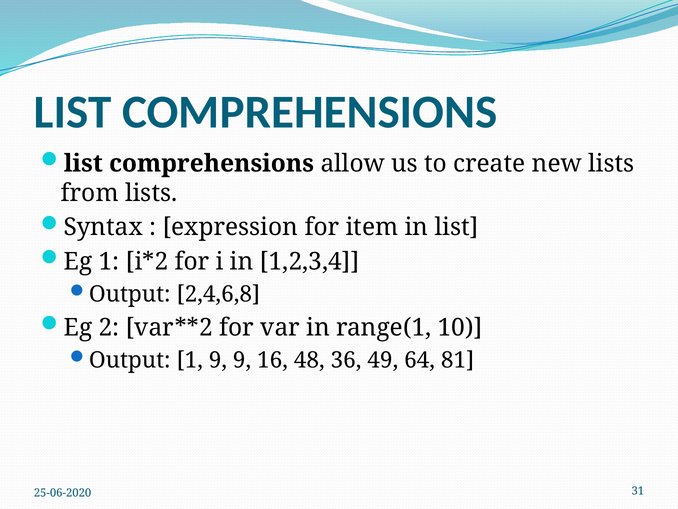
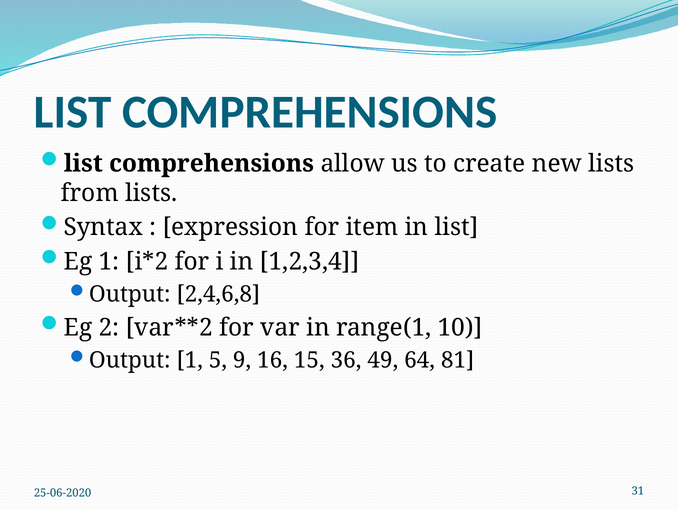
1 9: 9 -> 5 (218, 360)
48: 48 -> 15 (309, 360)
